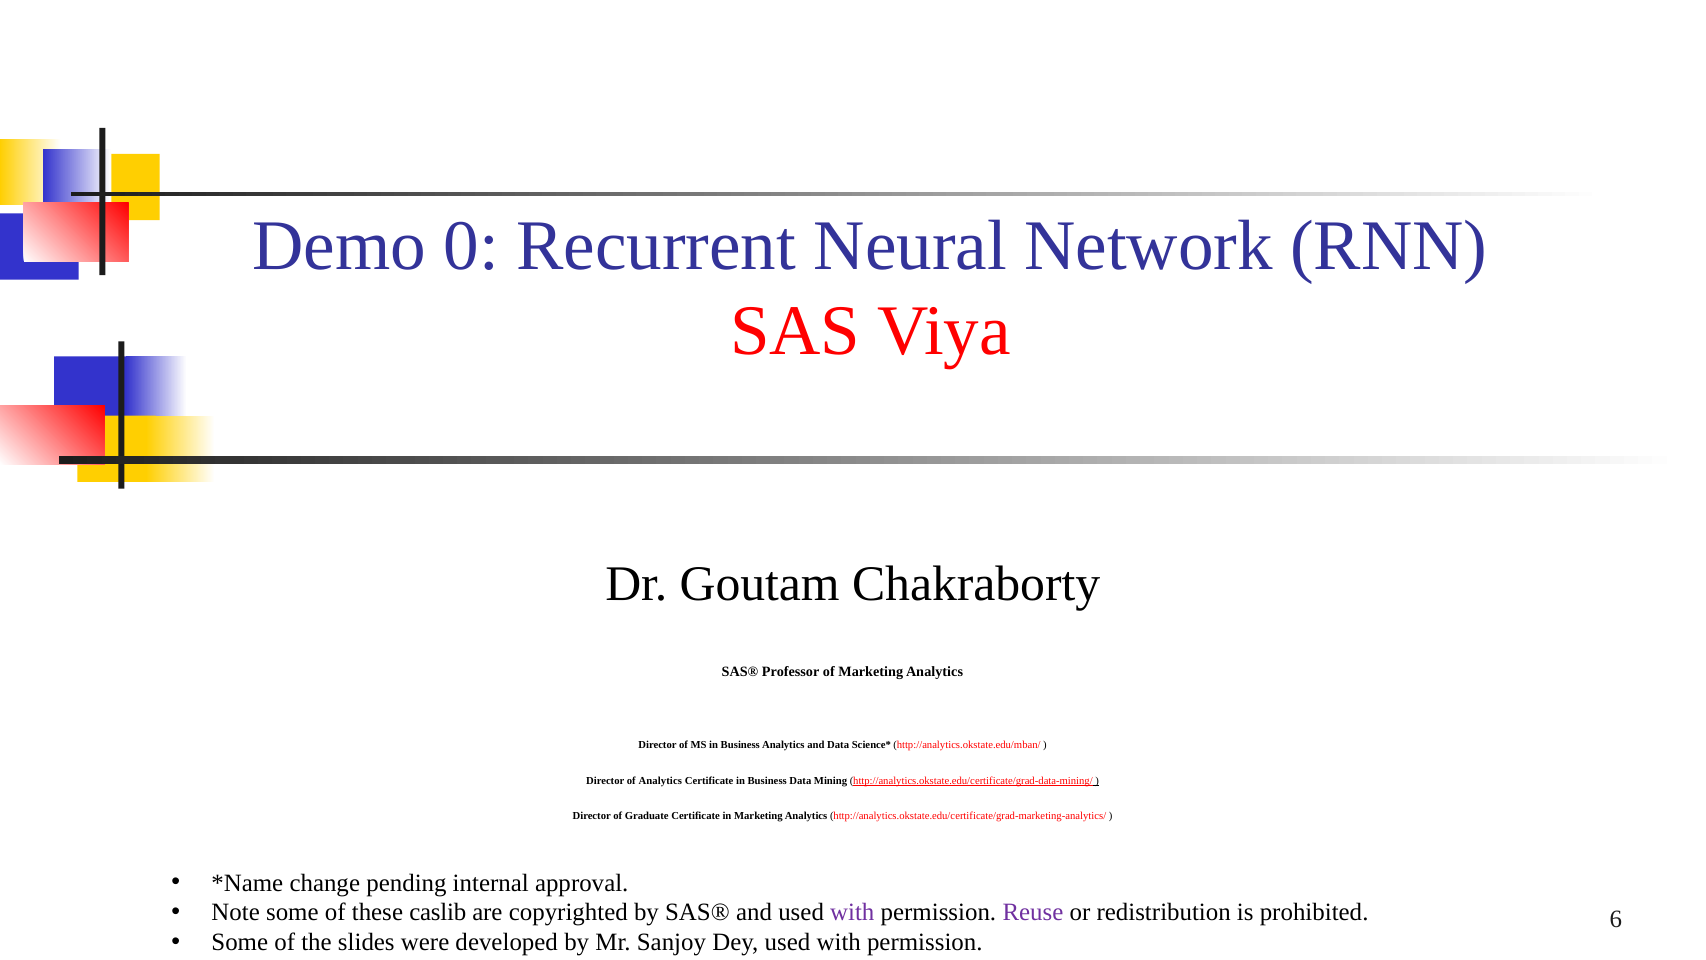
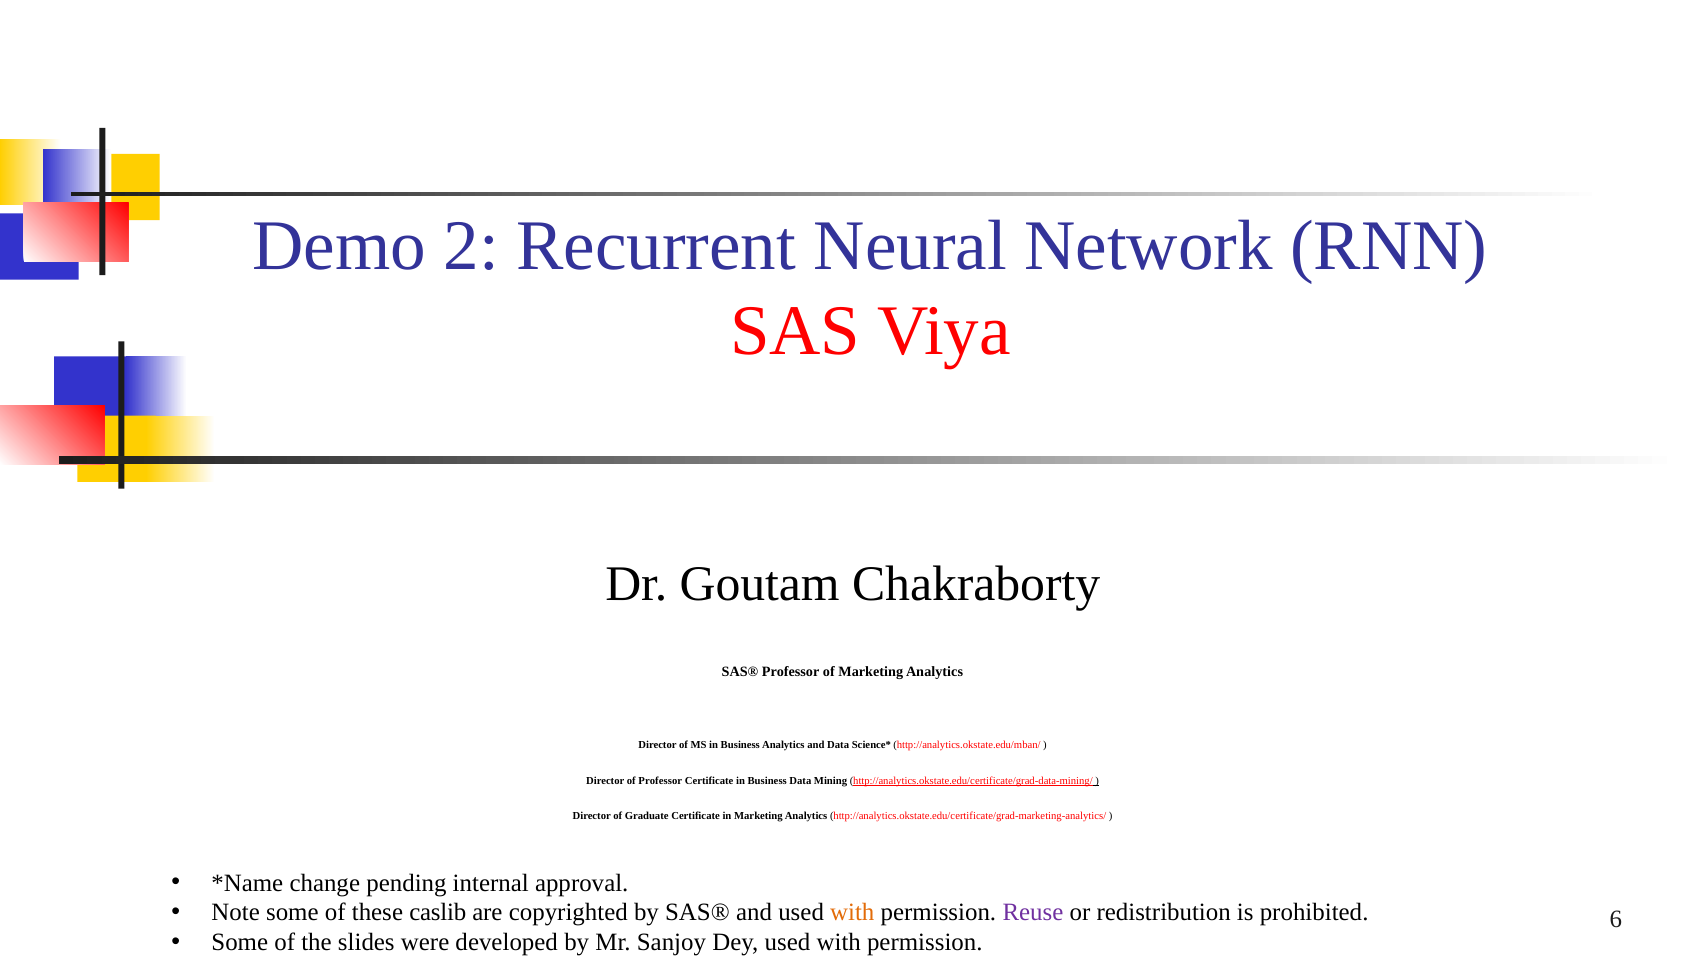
0: 0 -> 2 (471, 245)
of Analytics: Analytics -> Professor (660, 780)
with colour: purple -> orange (852, 912)
